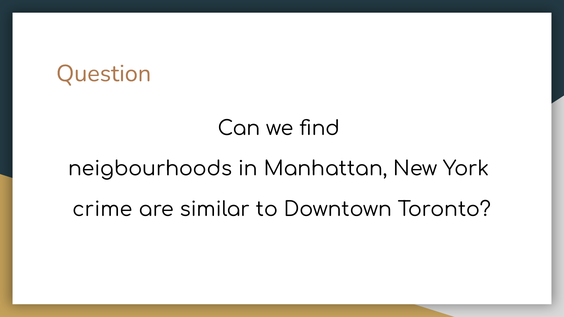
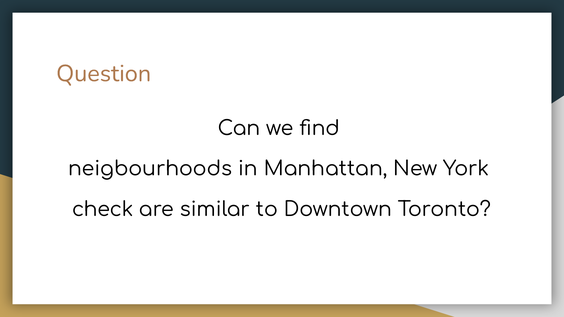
crime: crime -> check (103, 210)
